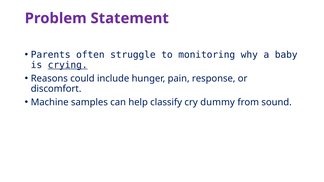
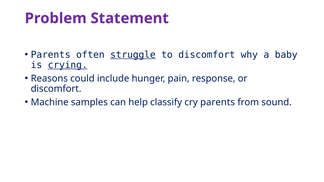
struggle underline: none -> present (133, 55)
to monitoring: monitoring -> discomfort (207, 55)
cry dummy: dummy -> parents (218, 102)
